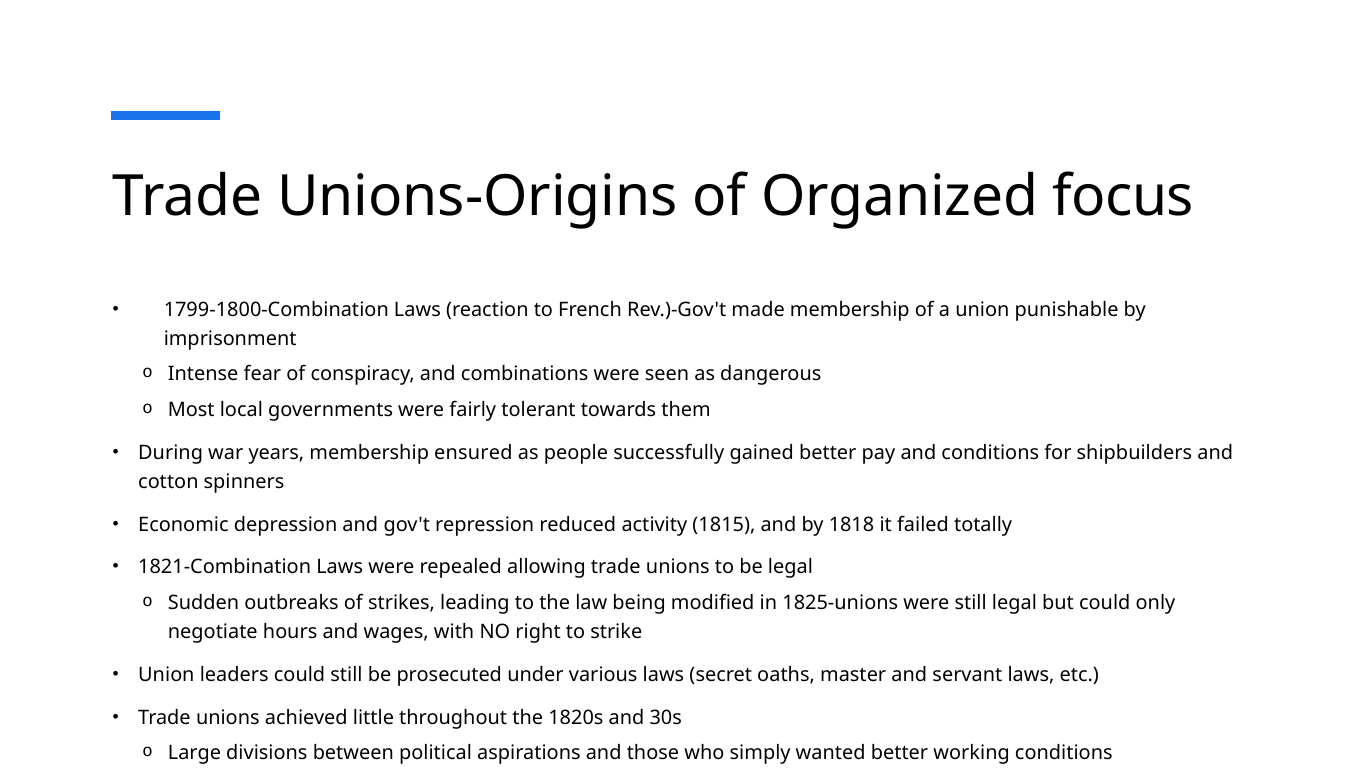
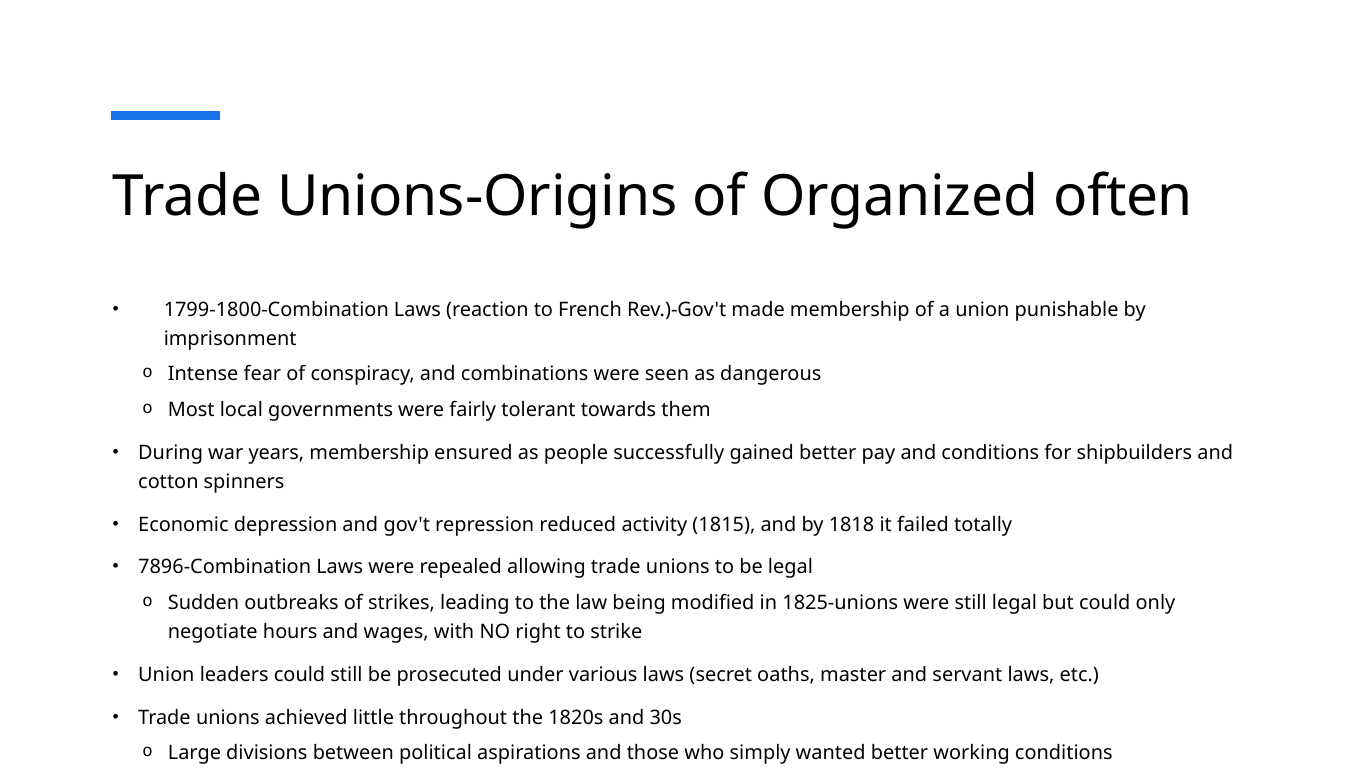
focus: focus -> often (1123, 197)
1821-Combination: 1821-Combination -> 7896-Combination (225, 567)
